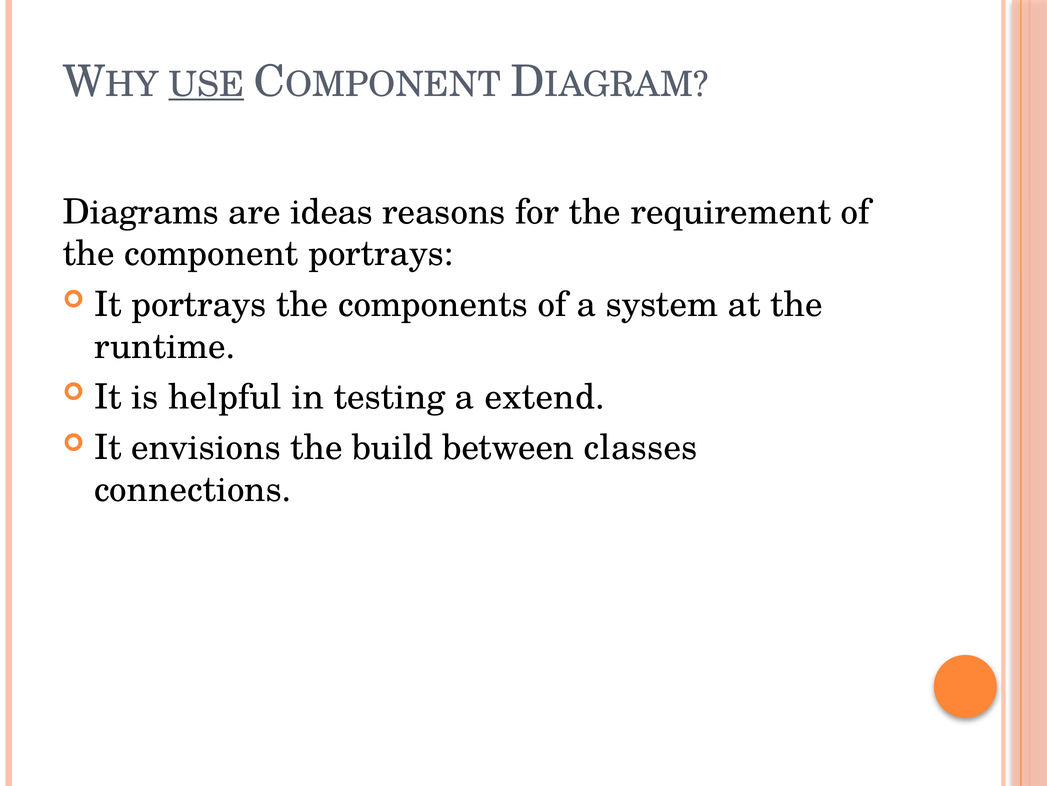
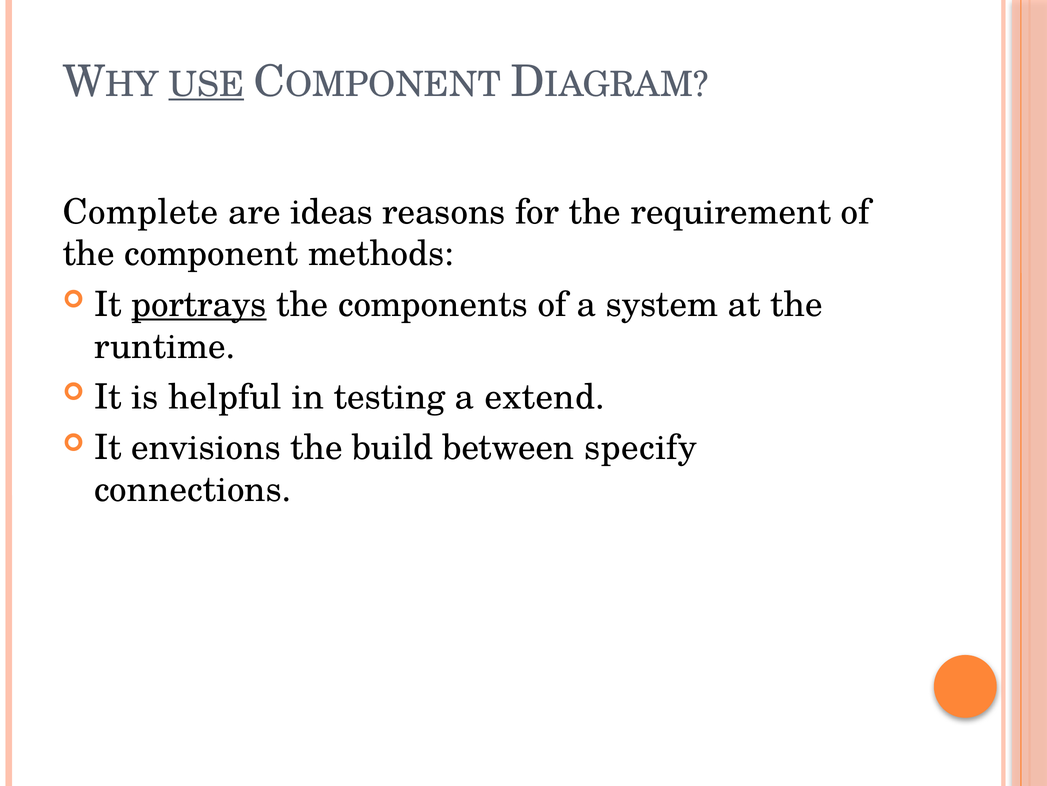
Diagrams: Diagrams -> Complete (141, 212)
component portrays: portrays -> methods (381, 254)
portrays underline: none -> present (199, 304)
classes: classes -> specify (641, 447)
